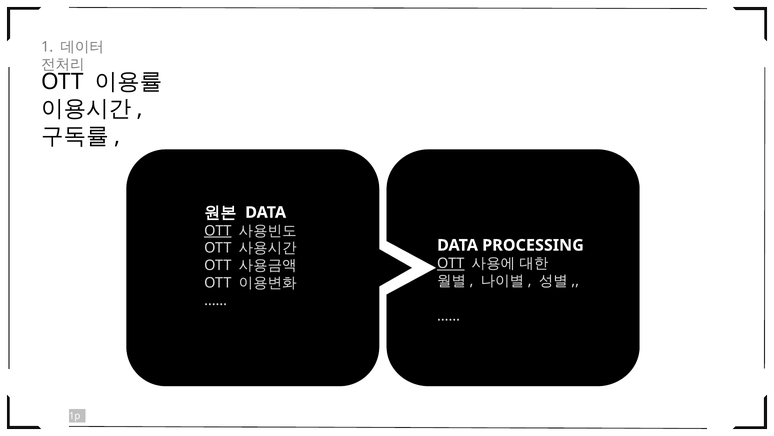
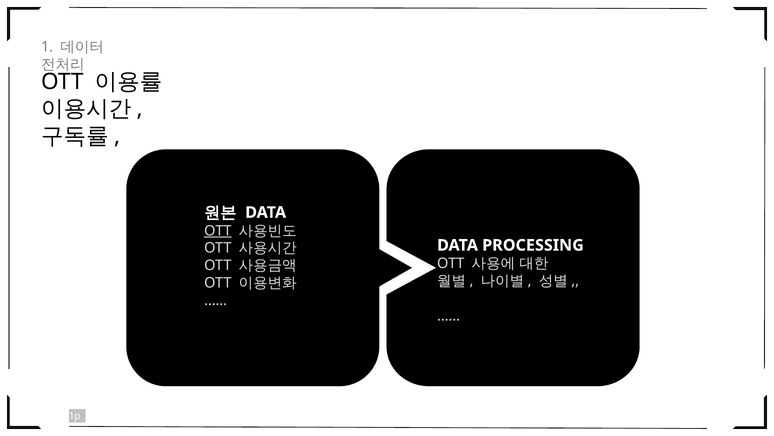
OTT underline: present -> none (451, 263)
